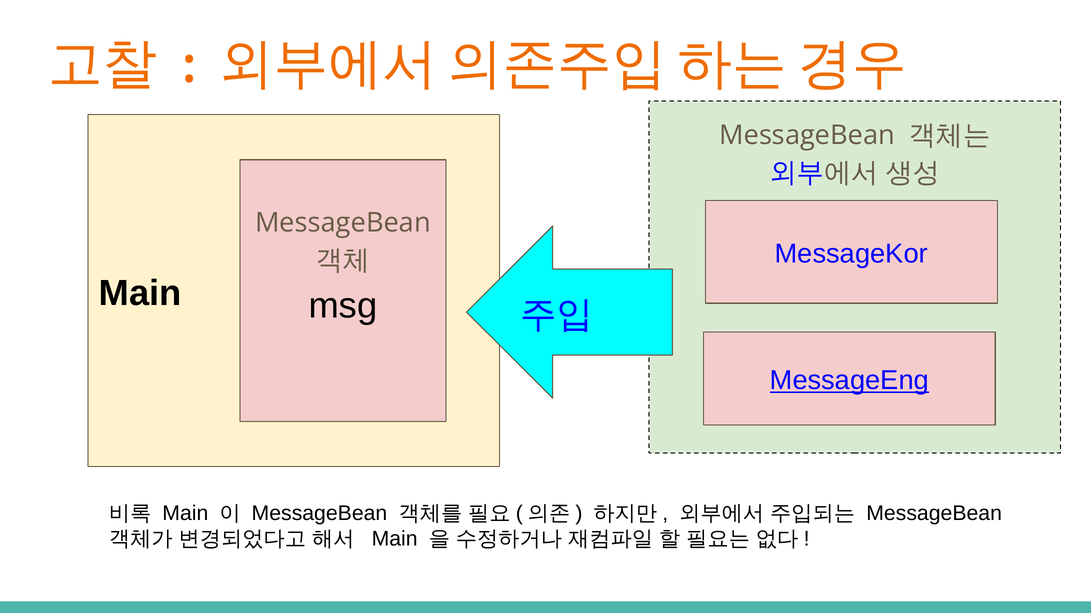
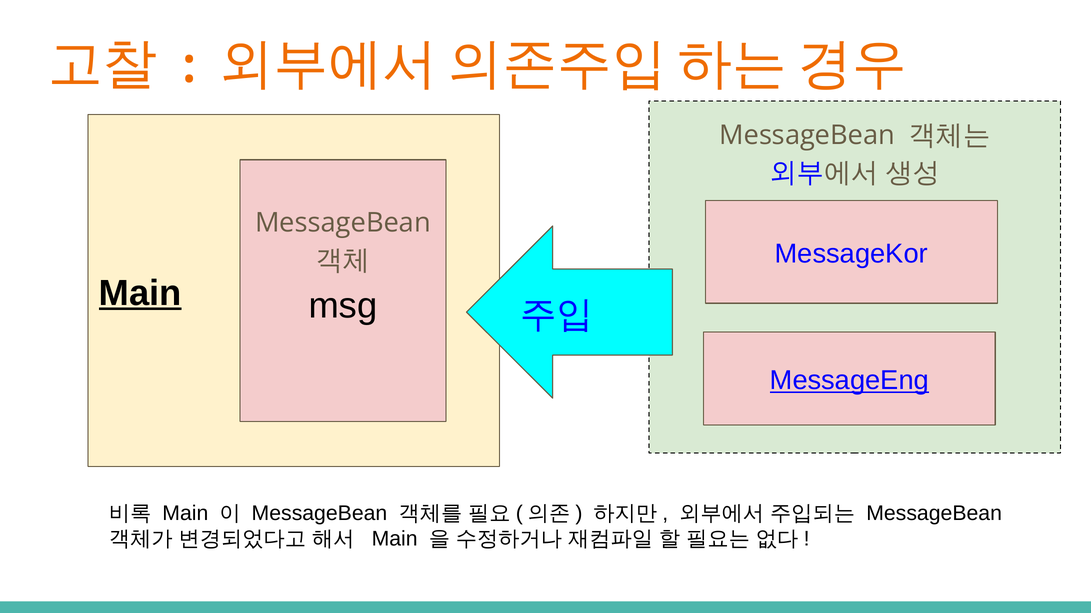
Main underline: none -> present (140, 294)
